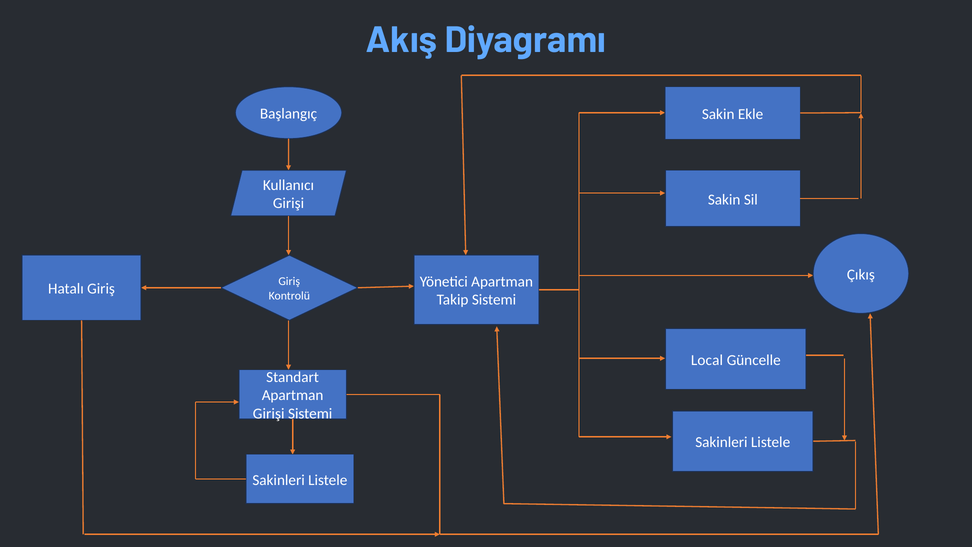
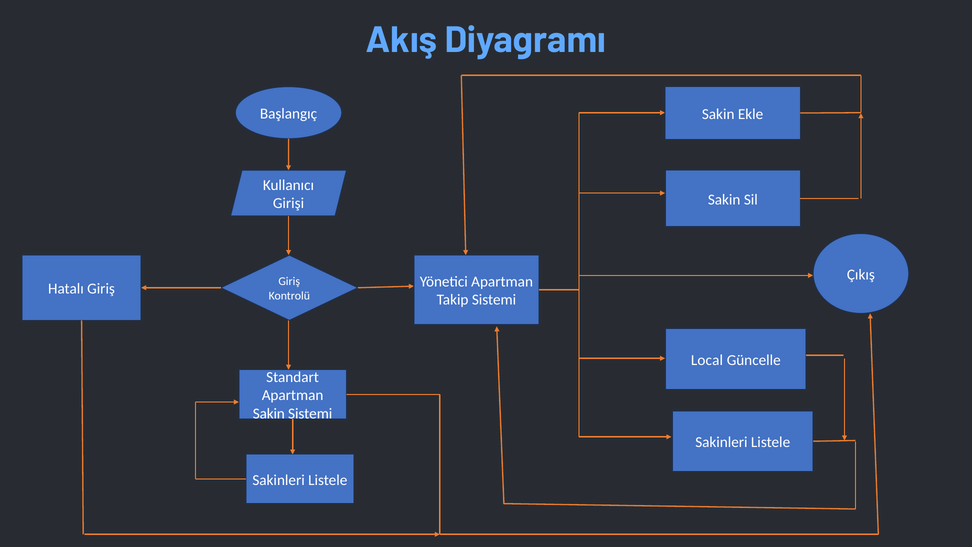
Girişi: Girişi -> Sakin (269, 414)
